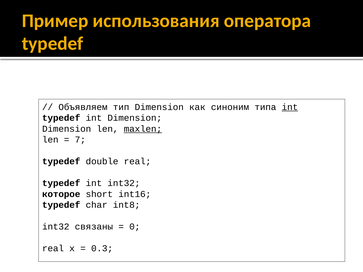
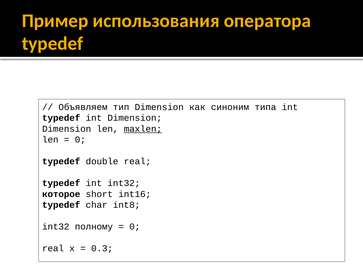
int underline: present -> none (290, 107)
7: 7 -> 0 (80, 140)
связаны: связаны -> полному (94, 227)
